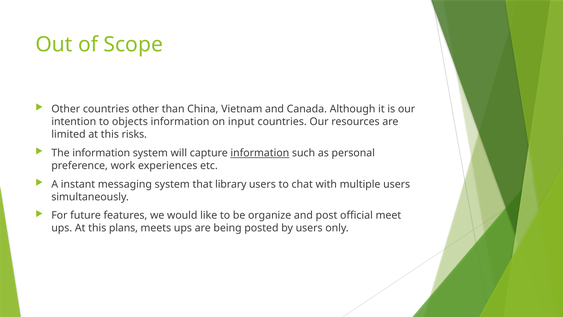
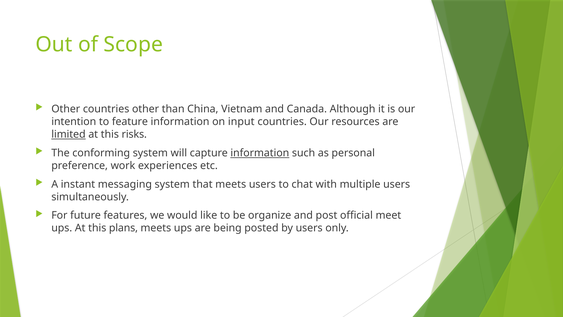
objects: objects -> feature (130, 122)
limited underline: none -> present (68, 134)
The information: information -> conforming (101, 153)
that library: library -> meets (231, 184)
